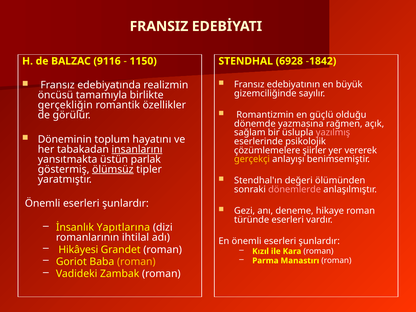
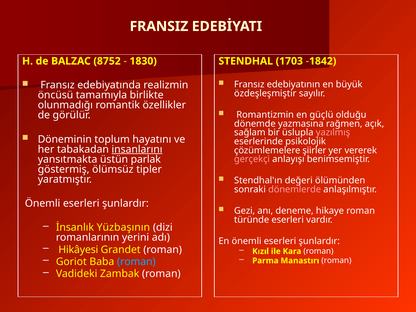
9116: 9116 -> 8752 (107, 61)
1150: 1150 -> 1830 (143, 61)
6928: 6928 -> 1703 (289, 61)
gizemciliğinde: gizemciliğinde -> özdeşleşmiştir (265, 93)
gerçekliğin: gerçekliğin -> olunmadığı (65, 105)
gerçekçi colour: yellow -> pink (252, 159)
ölümsüz underline: present -> none (113, 169)
Yapıtlarına: Yapıtlarına -> Yüzbaşının (123, 228)
ihtilal: ihtilal -> yerini (136, 238)
roman colour: yellow -> light blue (136, 262)
